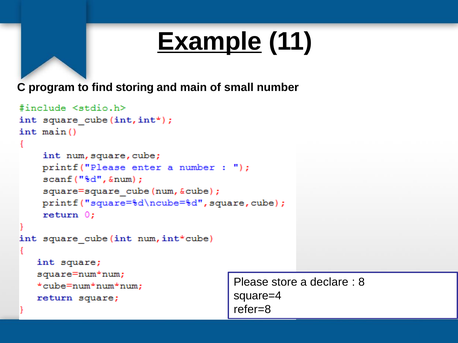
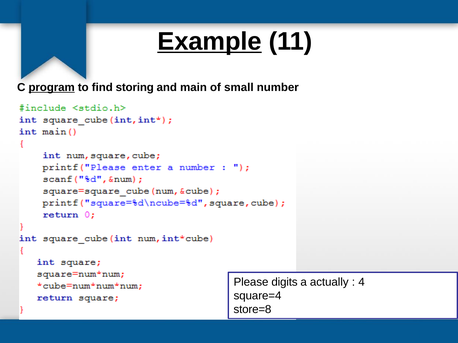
program underline: none -> present (52, 88)
store: store -> digits (285, 282)
declare: declare -> actually (329, 282)
8: 8 -> 4 (362, 282)
refer=8: refer=8 -> store=8 (252, 310)
